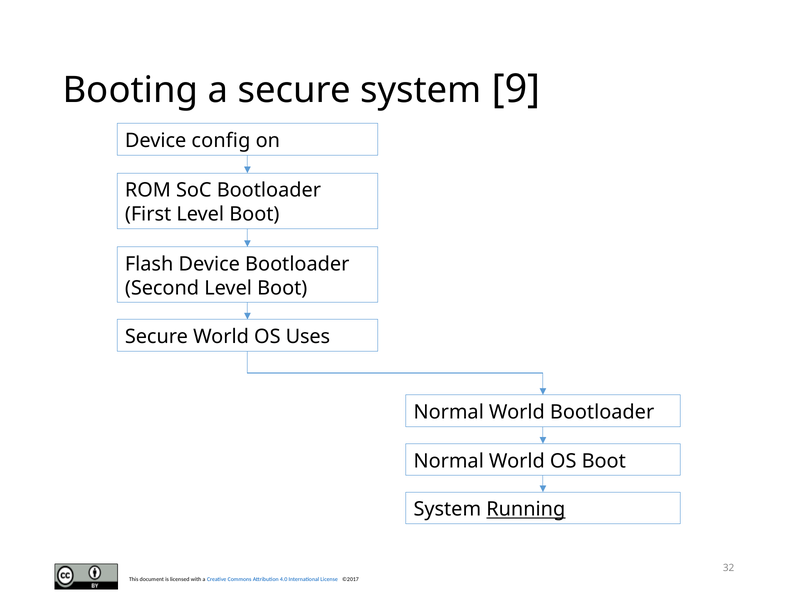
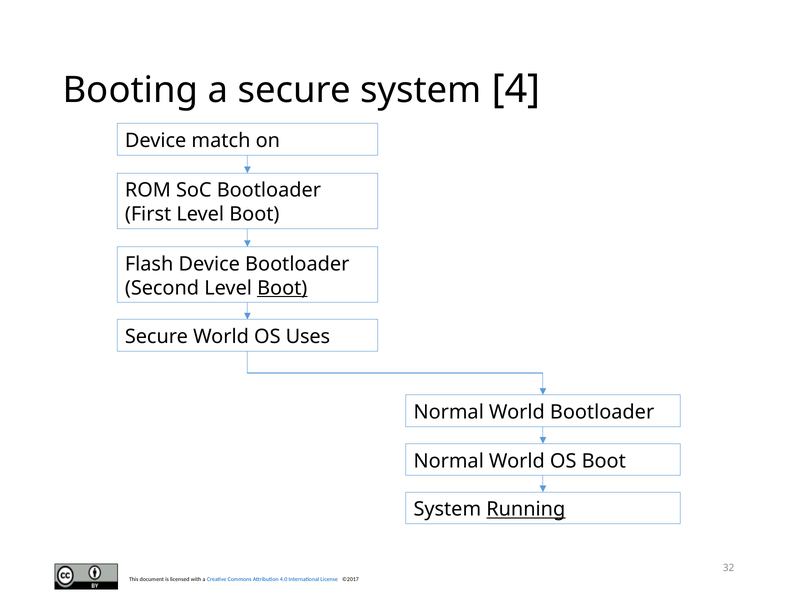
9: 9 -> 4 (516, 89)
config: config -> match (221, 141)
Boot underline: none -> present (282, 288)
